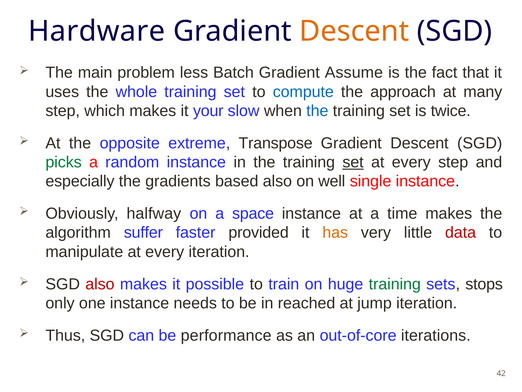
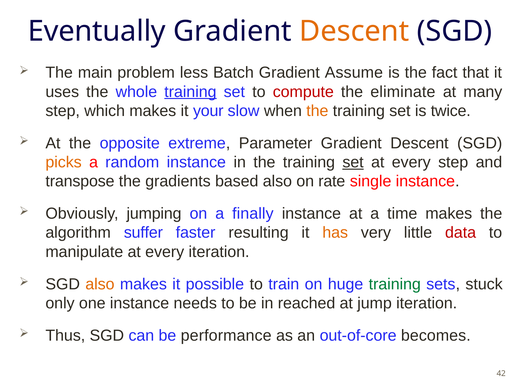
Hardware: Hardware -> Eventually (97, 31)
training underline: none -> present (190, 92)
compute colour: blue -> red (303, 92)
approach: approach -> eliminate (403, 92)
the colour: blue -> orange (317, 111)
Transpose: Transpose -> Parameter (276, 143)
picks colour: green -> orange (64, 162)
especially: especially -> transpose (80, 181)
well: well -> rate (332, 181)
halfway: halfway -> jumping (154, 213)
space: space -> finally (253, 213)
provided: provided -> resulting (259, 232)
also colour: red -> orange (100, 284)
stops: stops -> stuck (484, 284)
iterations: iterations -> becomes (436, 335)
